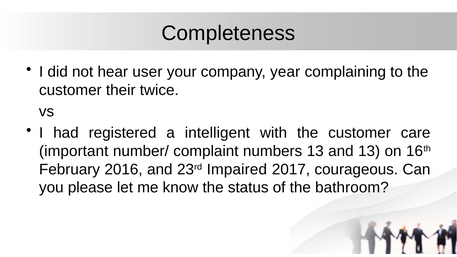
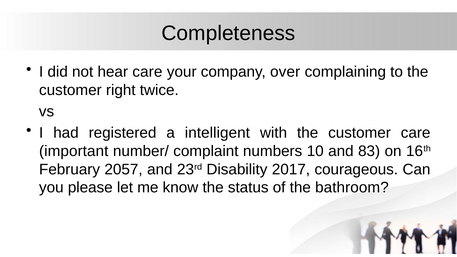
hear user: user -> care (147, 72)
year: year -> over (285, 72)
their: their -> right (121, 90)
numbers 13: 13 -> 10 (315, 151)
and 13: 13 -> 83 (369, 151)
2016: 2016 -> 2057 (124, 169)
Impaired: Impaired -> Disability (237, 169)
